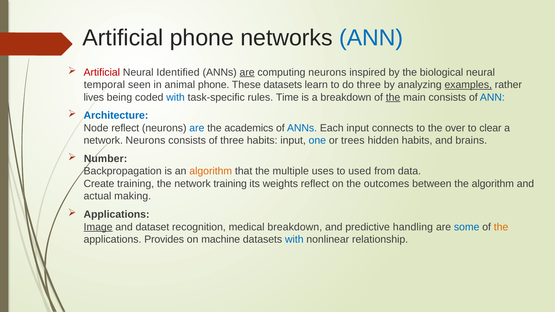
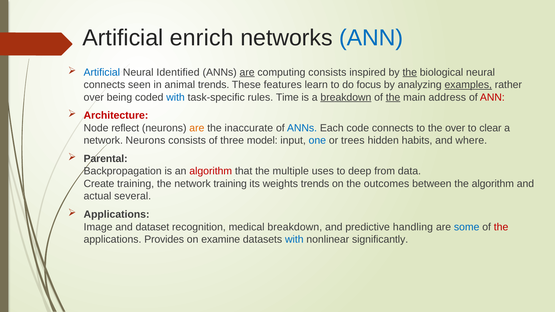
Artificial phone: phone -> enrich (202, 38)
Artificial colour: red -> blue (102, 72)
computing neurons: neurons -> consists (327, 72)
the underline: none -> present (410, 72)
temporal: temporal -> connects (104, 85)
animal phone: phone -> trends (214, 85)
These datasets: datasets -> features (283, 85)
do three: three -> focus (369, 85)
lives: lives -> over (94, 97)
breakdown underline: none -> present (346, 97)
main consists: consists -> address (447, 97)
ANN colour: blue -> red (492, 97)
Architecture colour: blue -> red (116, 116)
are colour: blue -> orange (197, 128)
academics: academics -> inaccurate (249, 128)
Each input: input -> code (358, 128)
three habits: habits -> model (262, 141)
brains: brains -> where (471, 141)
Number: Number -> Parental (106, 159)
algorithm colour: orange -> red (211, 171)
used: used -> deep (360, 171)
weights reflect: reflect -> trends (315, 184)
making: making -> several (133, 196)
Image underline: present -> none (98, 227)
the colour: orange -> red (501, 227)
machine: machine -> examine (221, 240)
relationship: relationship -> significantly (380, 240)
